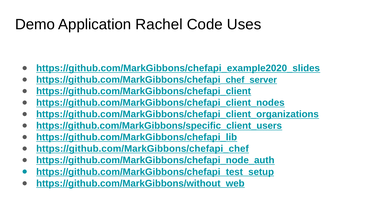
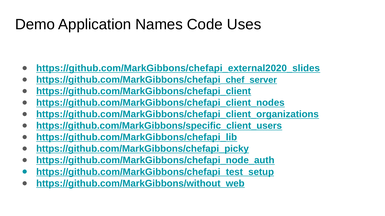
Rachel: Rachel -> Names (159, 25)
https://github.com/MarkGibbons/chefapi_example2020_slides: https://github.com/MarkGibbons/chefapi_example2020_slides -> https://github.com/MarkGibbons/chefapi_external2020_slides (178, 68)
https://github.com/MarkGibbons/chefapi_chef: https://github.com/MarkGibbons/chefapi_chef -> https://github.com/MarkGibbons/chefapi_picky (143, 149)
